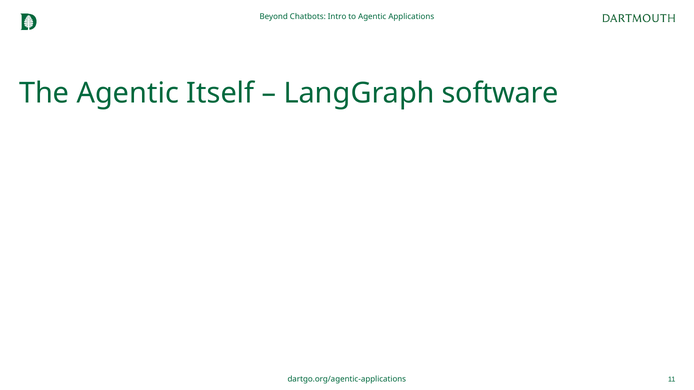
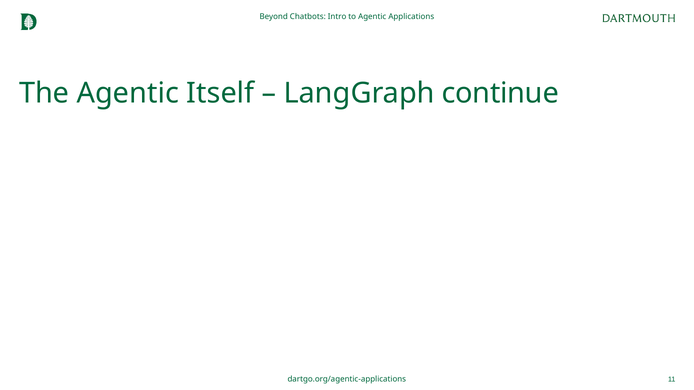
software: software -> continue (500, 93)
